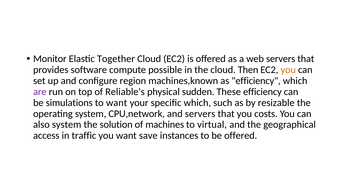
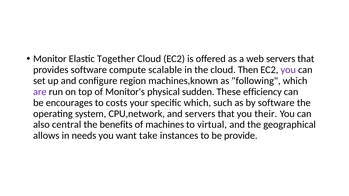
possible: possible -> scalable (165, 70)
you colour: orange -> purple (288, 70)
as efficiency: efficiency -> following (256, 81)
Reliable's: Reliable's -> Monitor's (125, 92)
simulations: simulations -> encourages (69, 103)
to want: want -> costs (117, 103)
by resizable: resizable -> software (276, 103)
costs: costs -> their (266, 114)
also system: system -> central (67, 125)
solution: solution -> benefits (116, 125)
access: access -> allows (46, 136)
traffic: traffic -> needs (84, 136)
save: save -> take (148, 136)
be offered: offered -> provide (241, 136)
